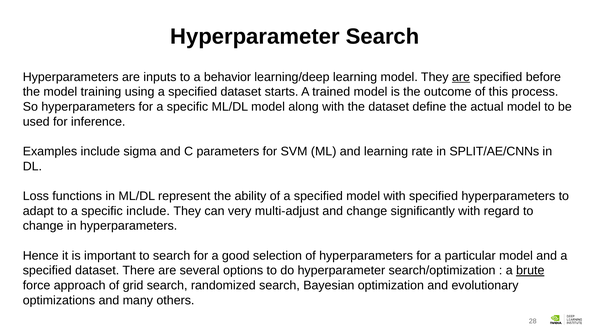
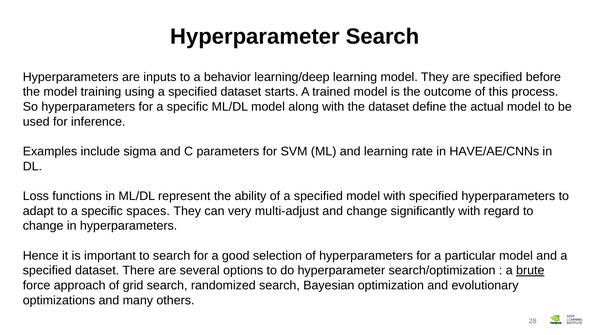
are underline: present -> none (461, 77)
SPLIT/AE/CNNs: SPLIT/AE/CNNs -> HAVE/AE/CNNs (494, 151)
specific include: include -> spaces (148, 211)
